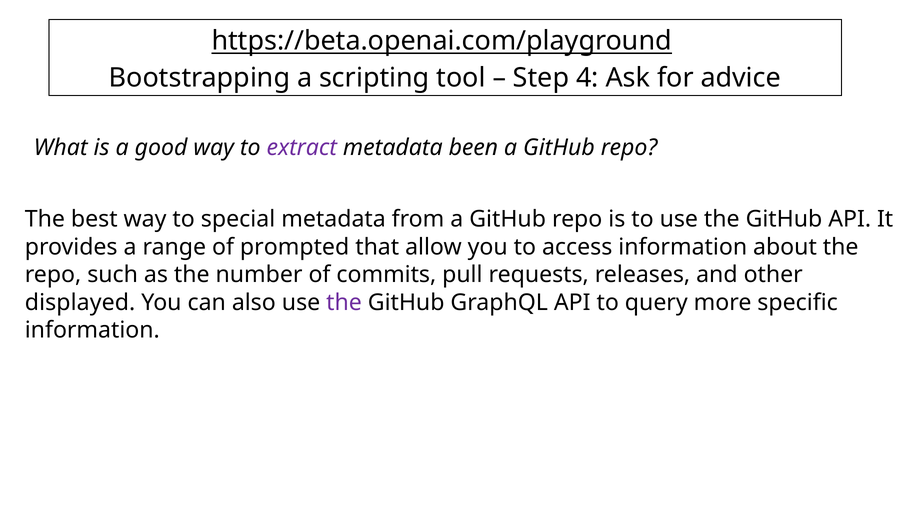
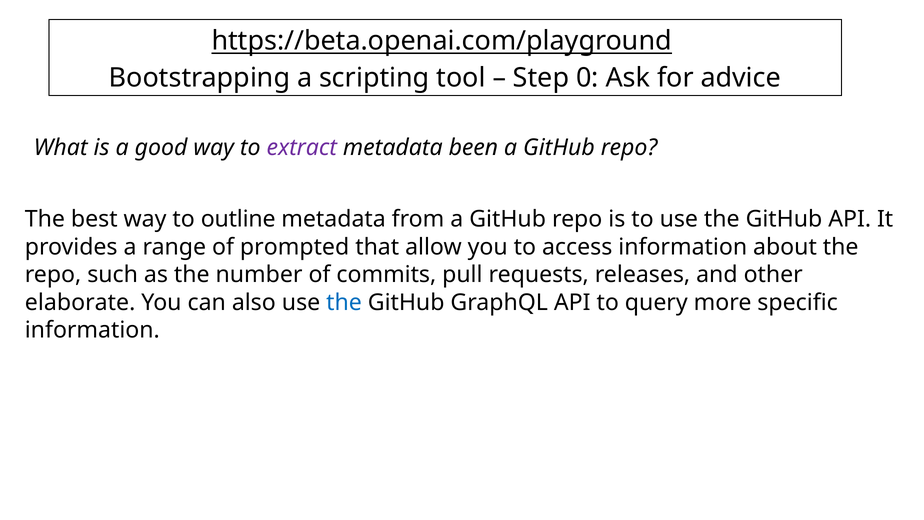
4: 4 -> 0 (587, 78)
special: special -> outline (238, 219)
displayed: displayed -> elaborate (80, 302)
the colour: purple -> blue (344, 302)
